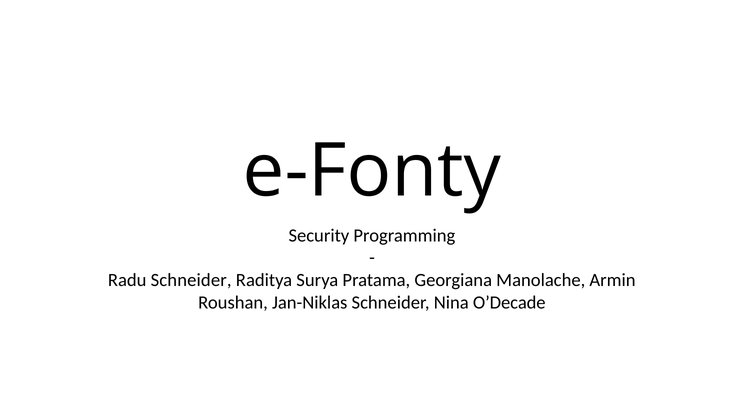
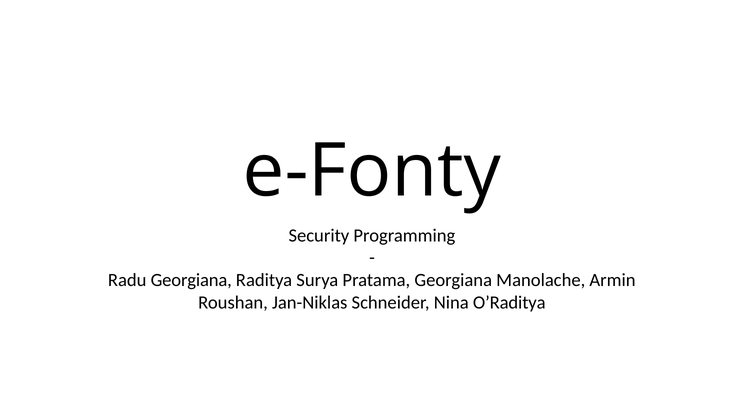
Radu Schneider: Schneider -> Georgiana (191, 280)
O’Decade: O’Decade -> O’Raditya (509, 302)
